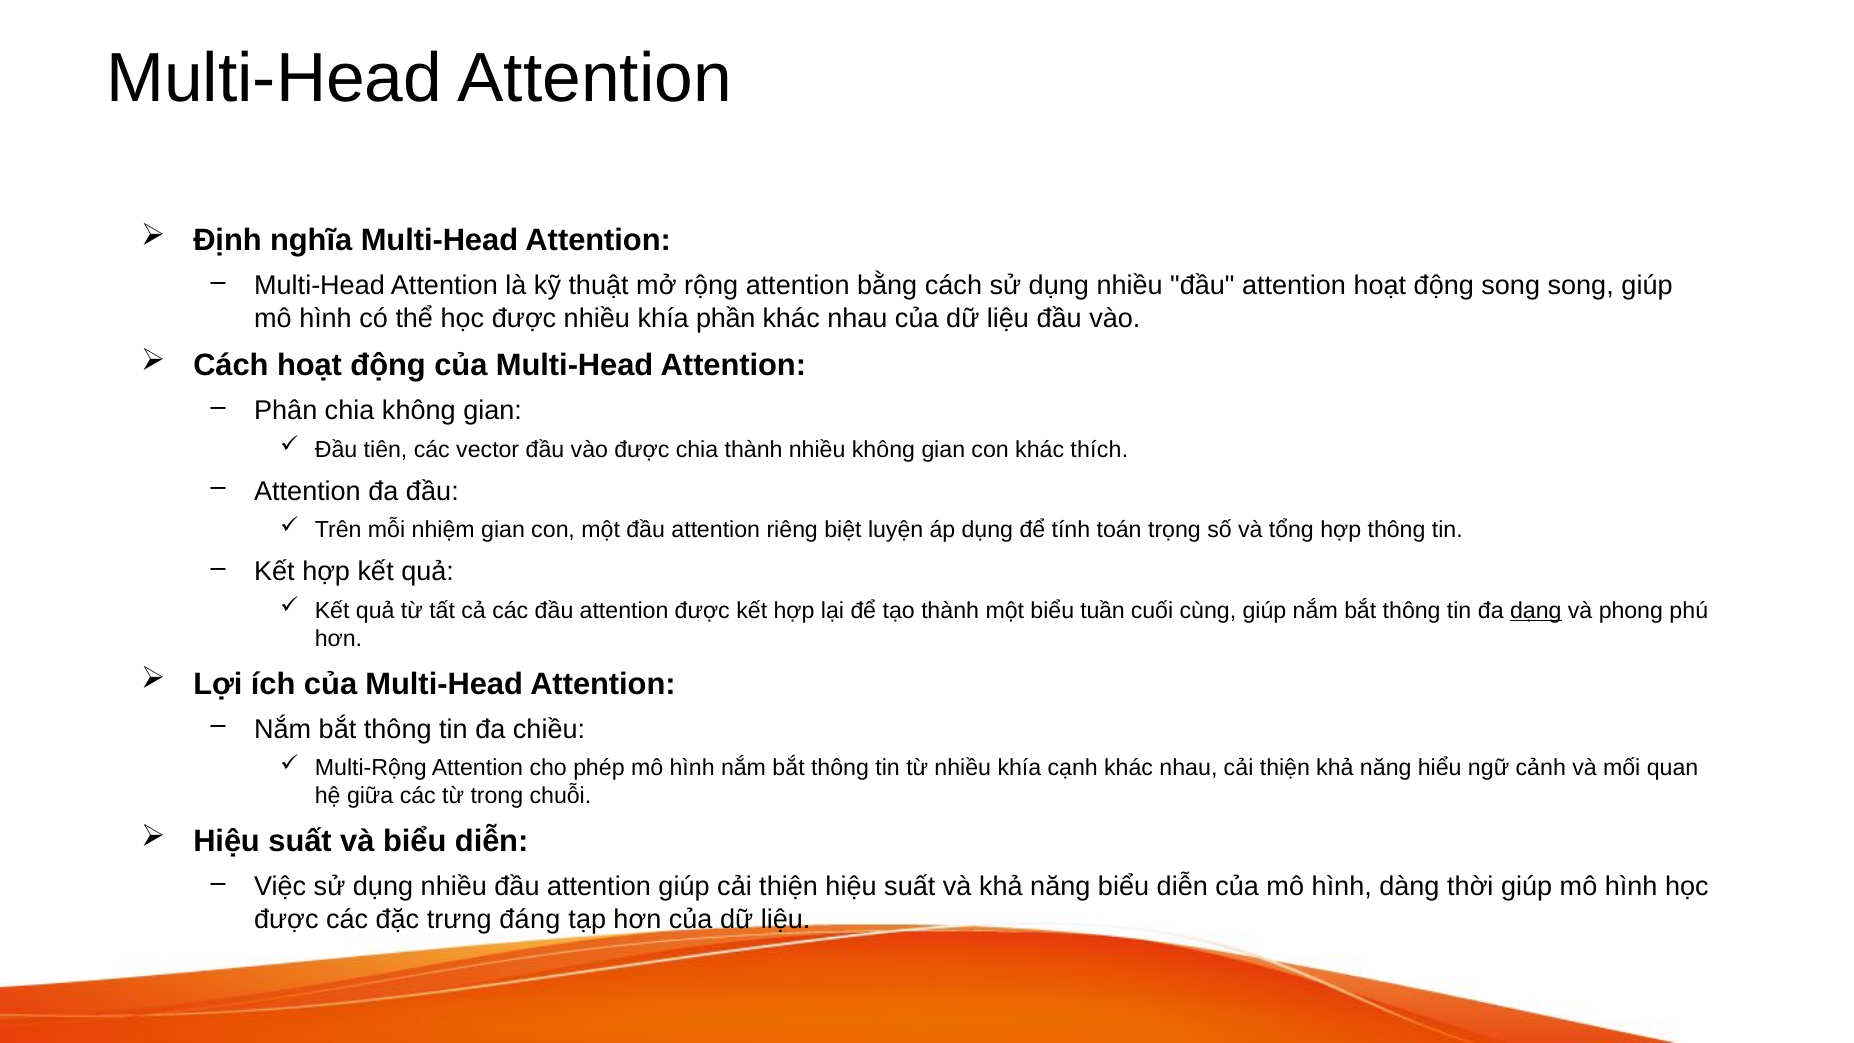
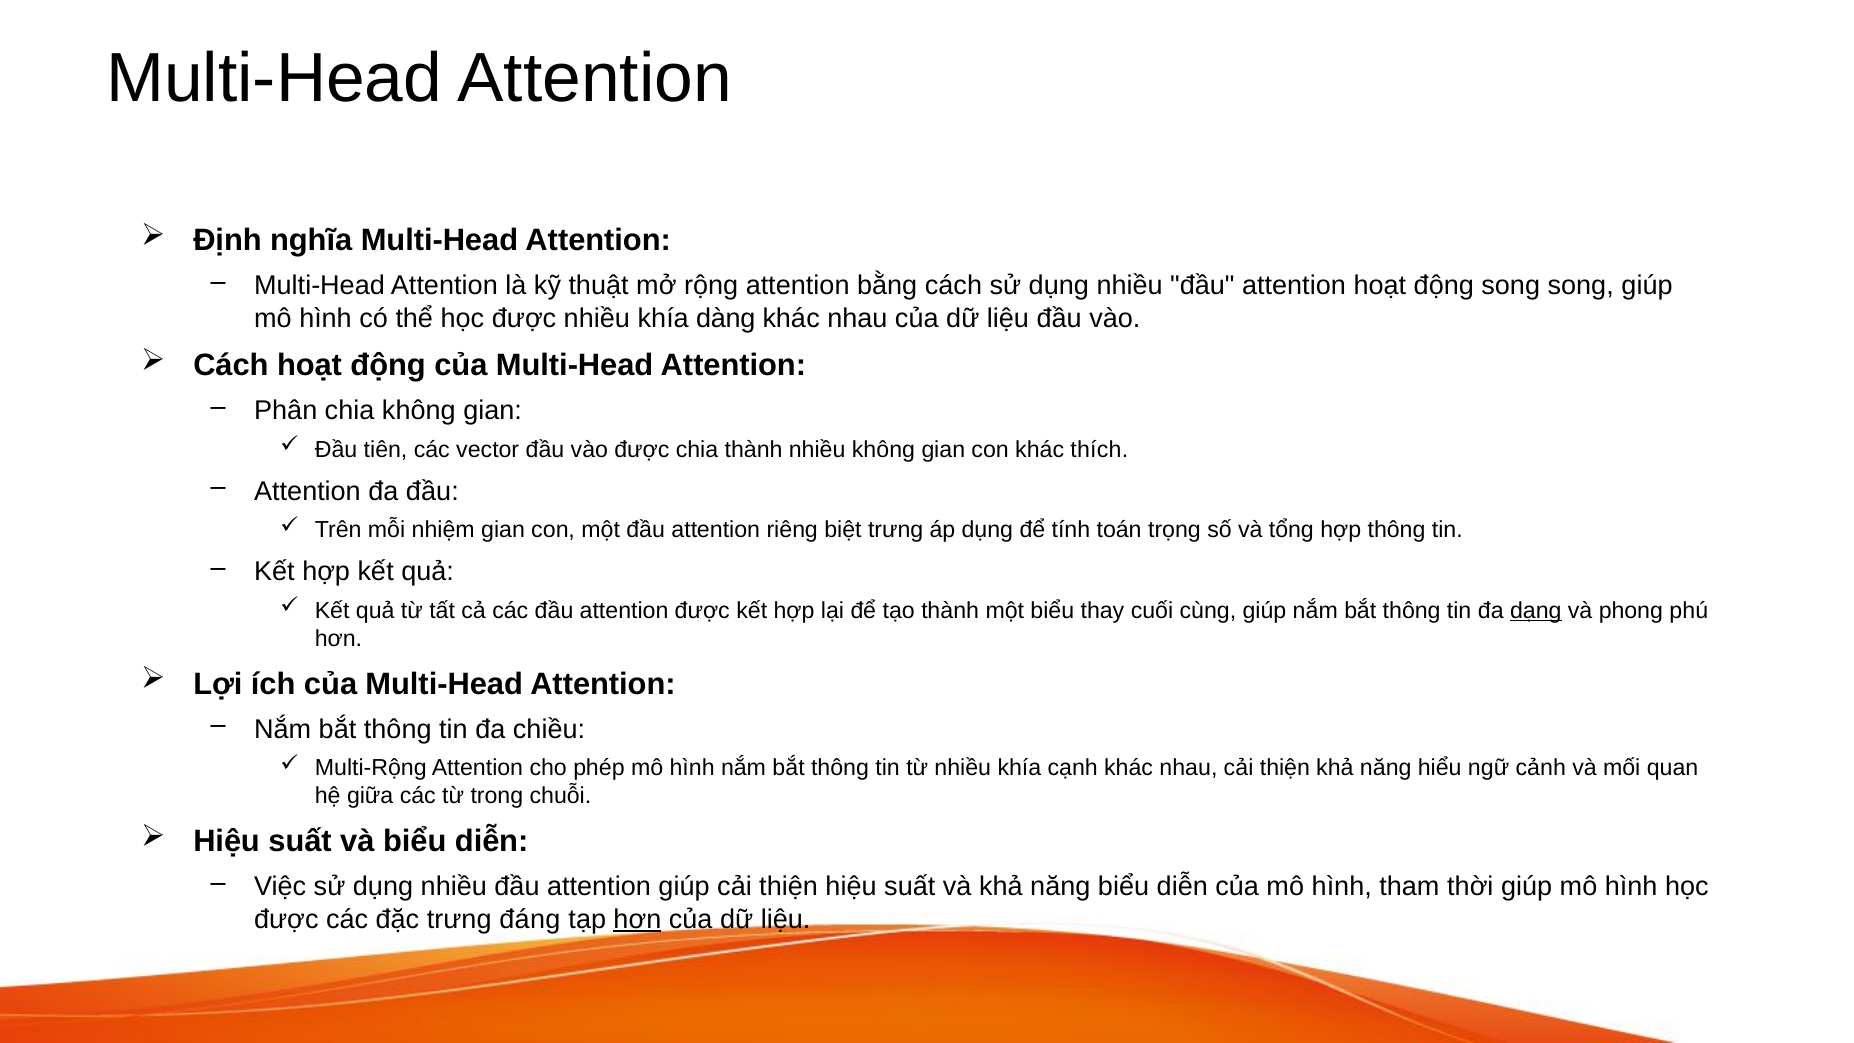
phần: phần -> dàng (726, 318)
biệt luyện: luyện -> trưng (896, 530)
tuần: tuần -> thay (1102, 611)
dàng: dàng -> tham (1409, 887)
hơn underline: none -> present (637, 919)
